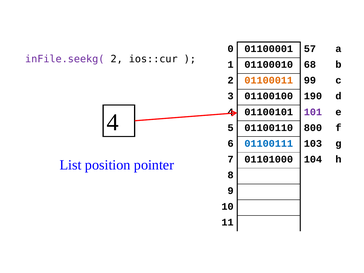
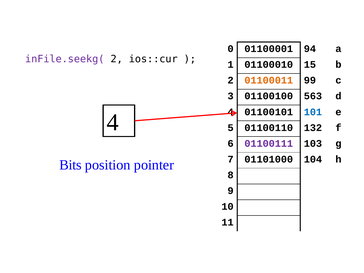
57: 57 -> 94 (310, 49)
68: 68 -> 15 (310, 65)
190: 190 -> 563 (313, 96)
101 colour: purple -> blue (313, 112)
800: 800 -> 132 (313, 128)
01100111 colour: blue -> purple (269, 143)
List: List -> Bits (71, 165)
